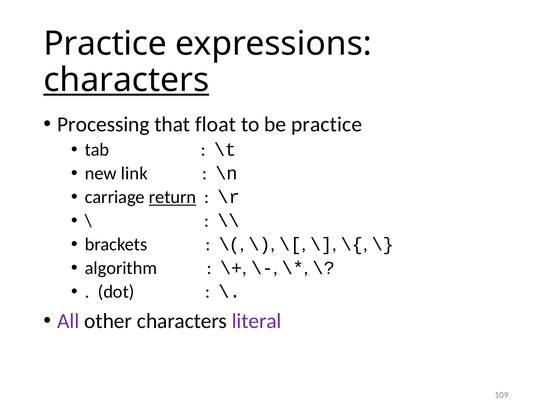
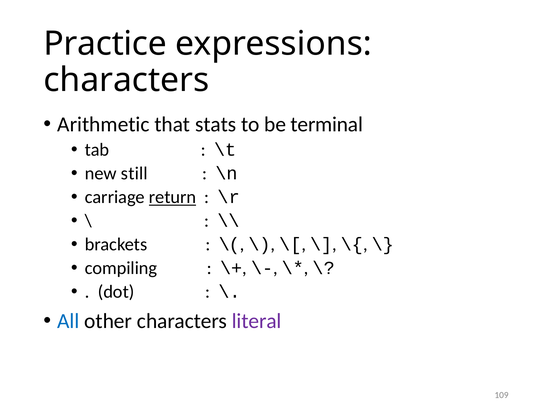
characters underline: present -> none (126, 80)
Processing: Processing -> Arithmetic (103, 124)
float: float -> stats (216, 124)
be practice: practice -> terminal (327, 124)
link: link -> still (134, 173)
algorithm: algorithm -> compiling (121, 268)
All colour: purple -> blue (68, 321)
